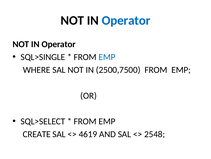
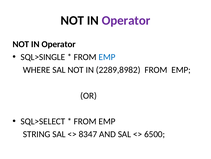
Operator colour: blue -> purple (126, 20)
2500,7500: 2500,7500 -> 2289,8982 (118, 70)
CREATE: CREATE -> STRING (37, 134)
4619: 4619 -> 8347 (88, 134)
2548: 2548 -> 6500 (155, 134)
